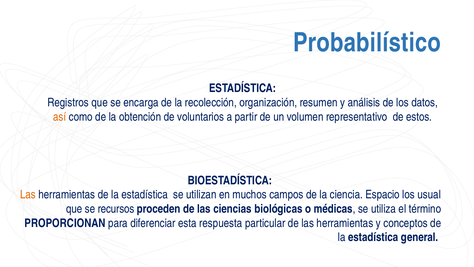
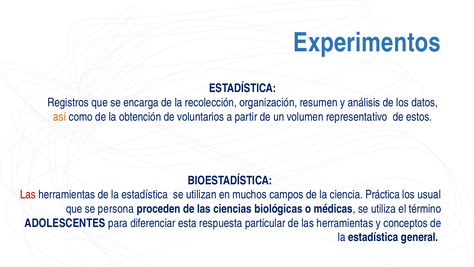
Probabilístico: Probabilístico -> Experimentos (367, 43)
Las colour: orange -> red (28, 194)
Espacio: Espacio -> Práctica (383, 194)
recursos: recursos -> persona (116, 209)
PROPORCIONAN: PROPORCIONAN -> ADOLESCENTES (65, 223)
